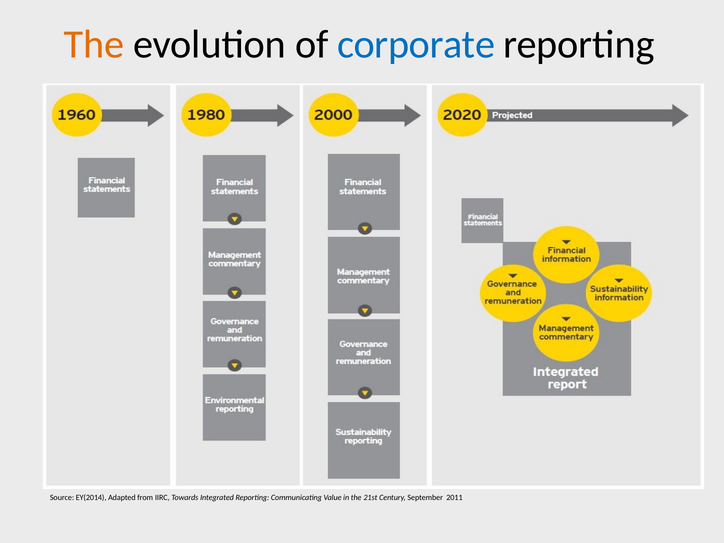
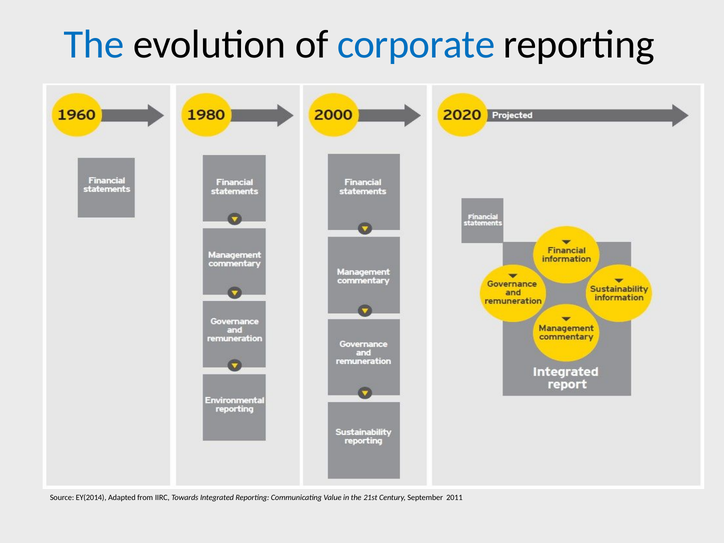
The colour: orange -> blue (94, 44)
